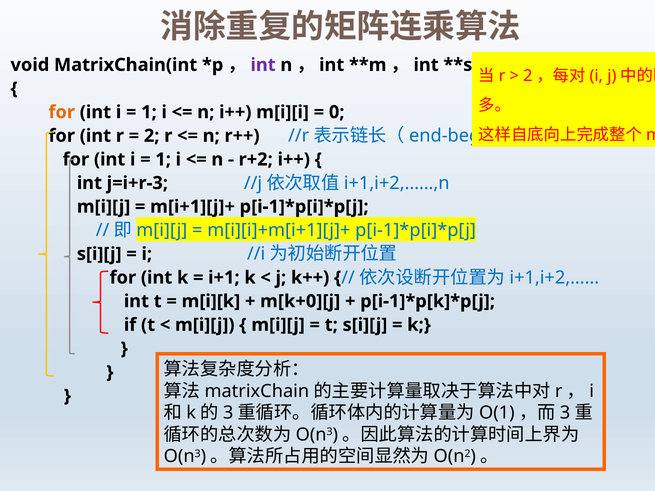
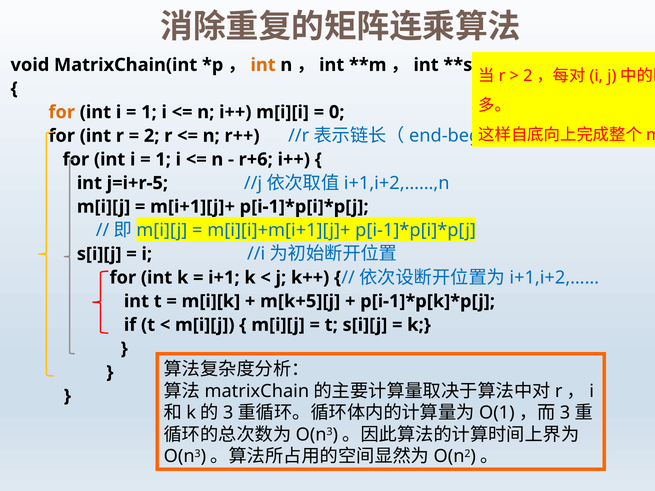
int colour: purple -> orange (263, 65)
r+2: r+2 -> r+6 (256, 159)
j=i+r-3: j=i+r-3 -> j=i+r-5 (137, 183)
m[k+0][j: m[k+0][j -> m[k+5][j (300, 301)
